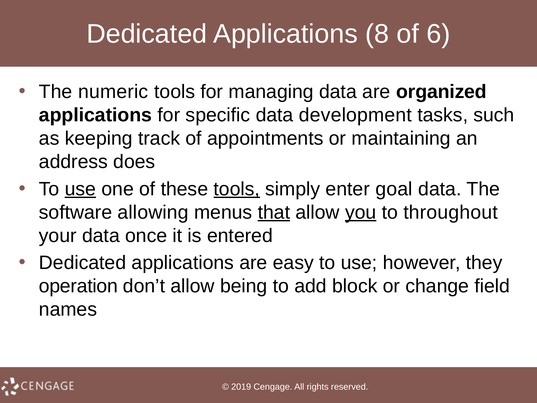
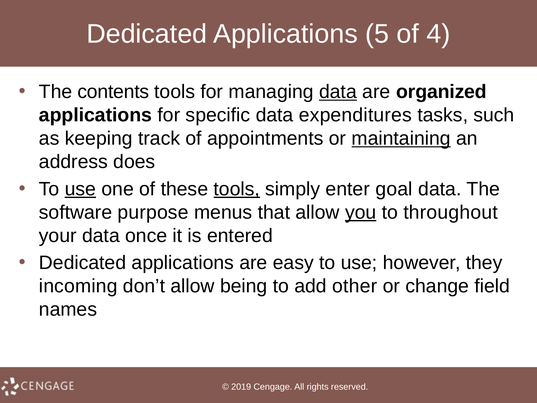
8: 8 -> 5 (377, 34)
6: 6 -> 4 (438, 34)
numeric: numeric -> contents (113, 92)
data underline: none -> present (338, 92)
development: development -> expenditures (355, 115)
maintaining underline: none -> present (401, 138)
allowing: allowing -> purpose (153, 212)
that underline: present -> none (274, 212)
operation: operation -> incoming (78, 286)
block: block -> other (355, 286)
